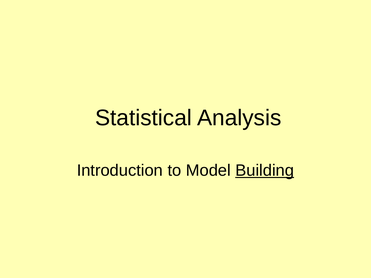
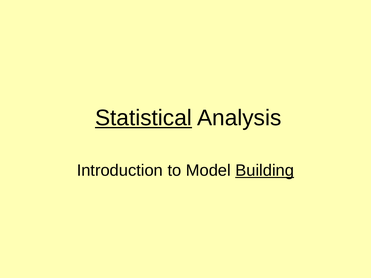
Statistical underline: none -> present (143, 118)
